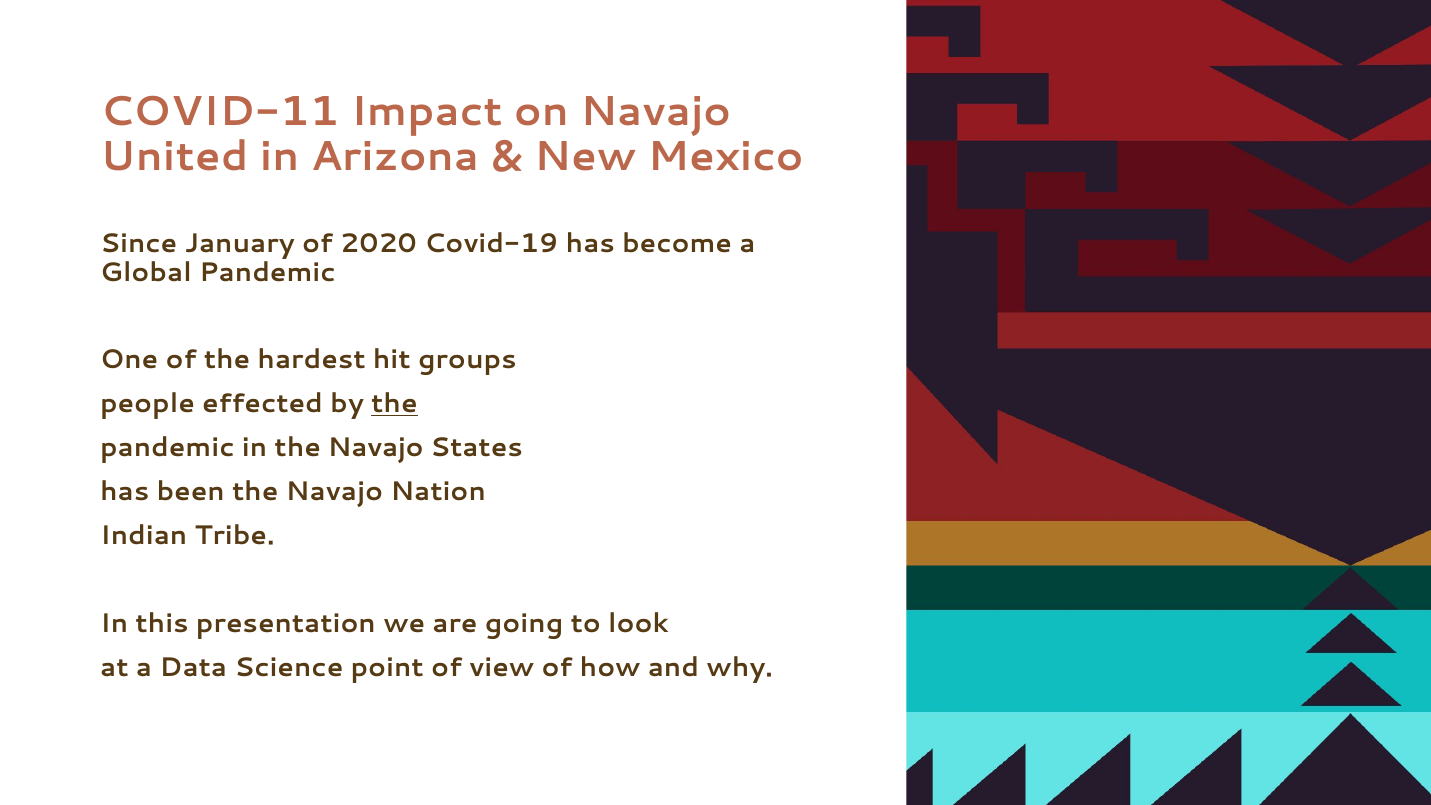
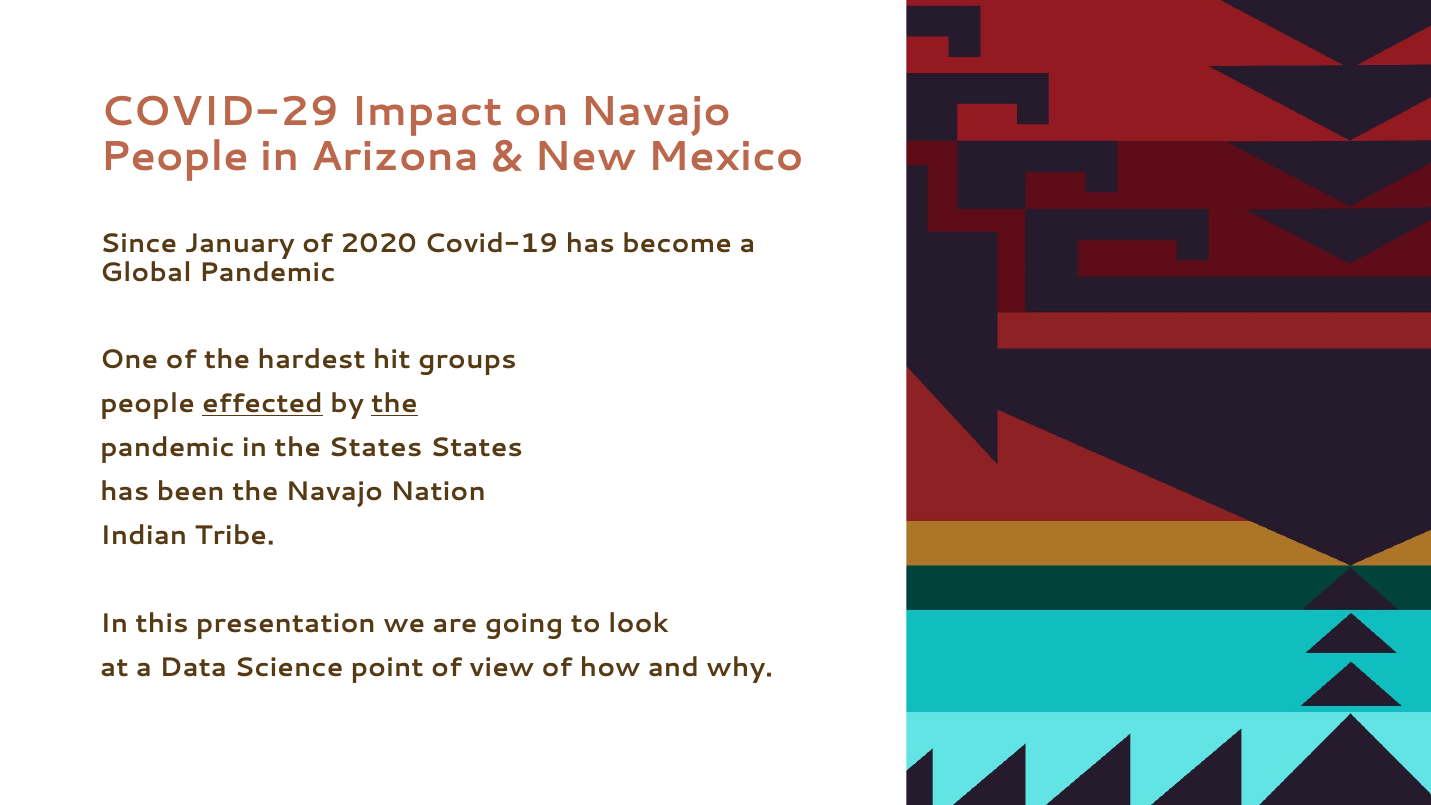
COVID-11: COVID-11 -> COVID-29 (220, 112)
United: United -> People (175, 157)
effected underline: none -> present (263, 404)
in the Navajo: Navajo -> States (375, 448)
